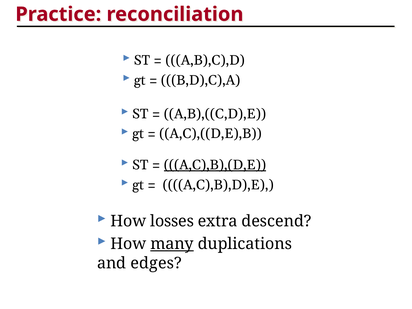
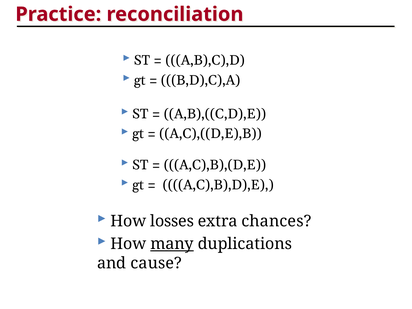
A,C),B),(D,E underline: present -> none (215, 165)
descend: descend -> chances (276, 221)
edges: edges -> cause (156, 263)
